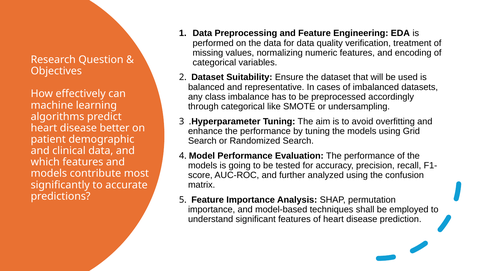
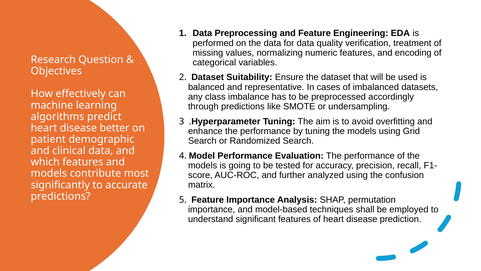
through categorical: categorical -> predictions (243, 106)
